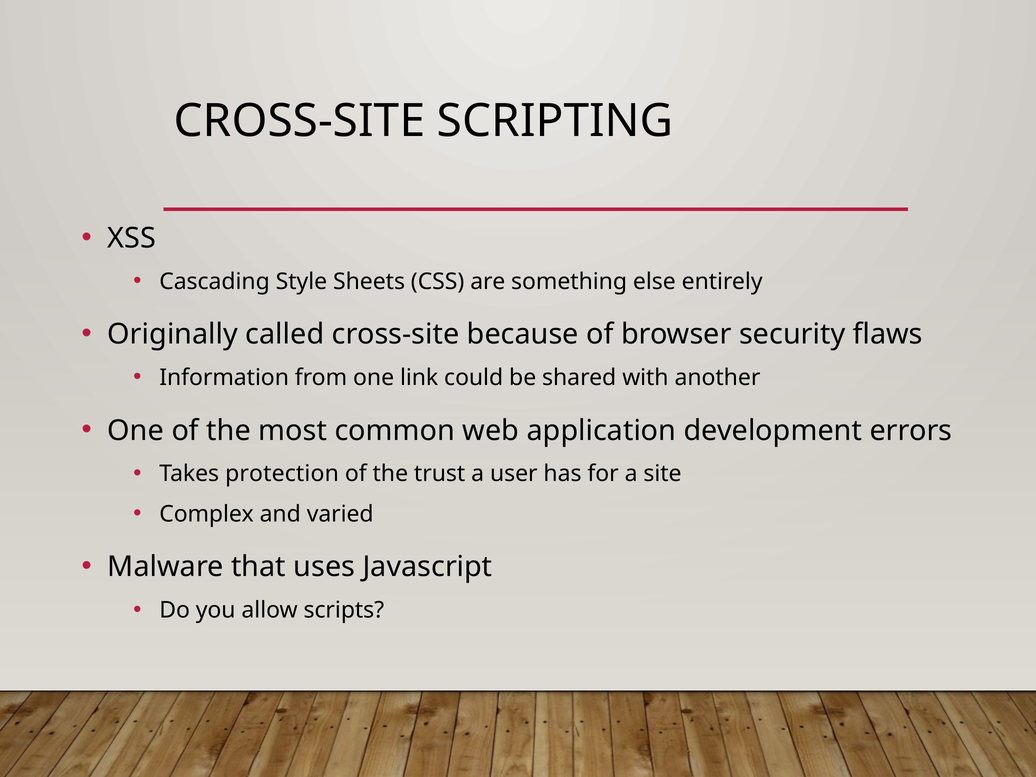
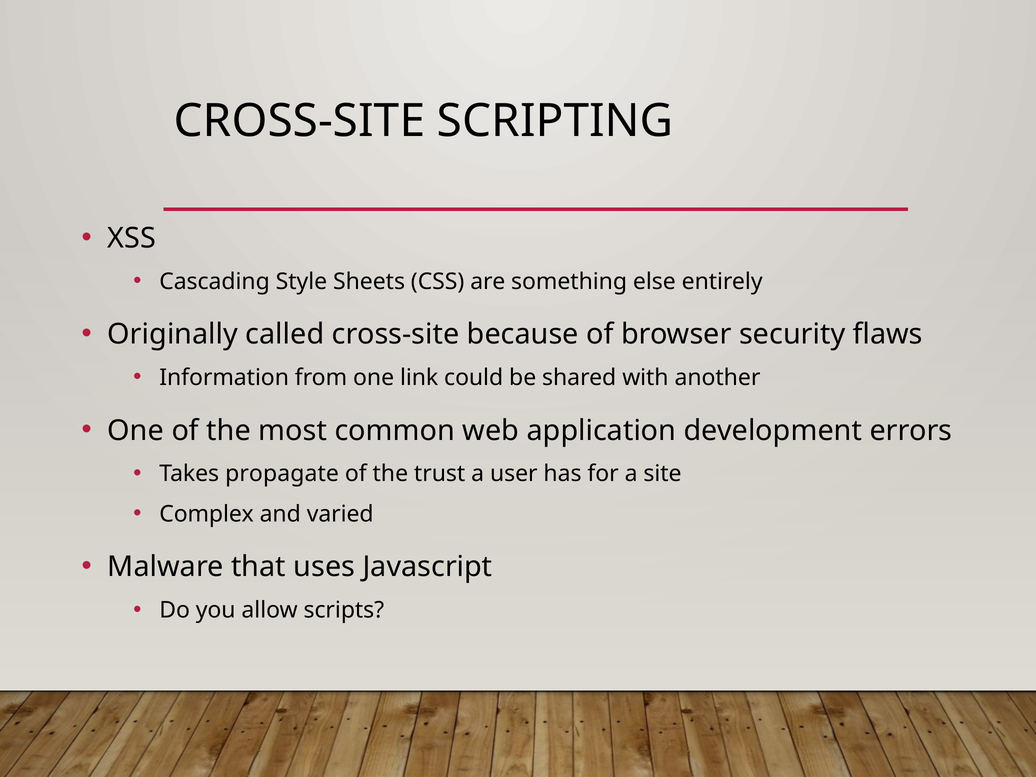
protection: protection -> propagate (282, 474)
